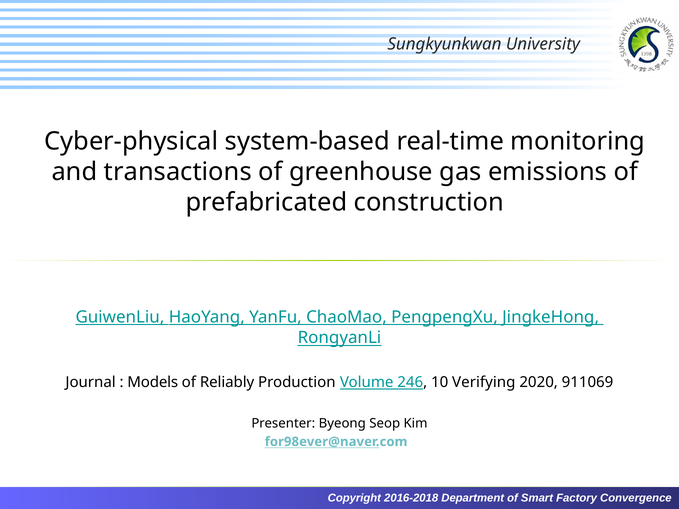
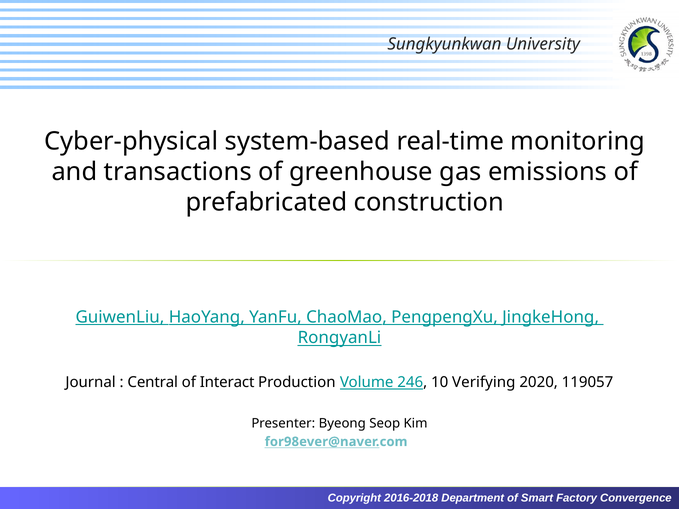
Models: Models -> Central (153, 382)
Reliably: Reliably -> Interact (227, 382)
911069: 911069 -> 119057 (588, 382)
